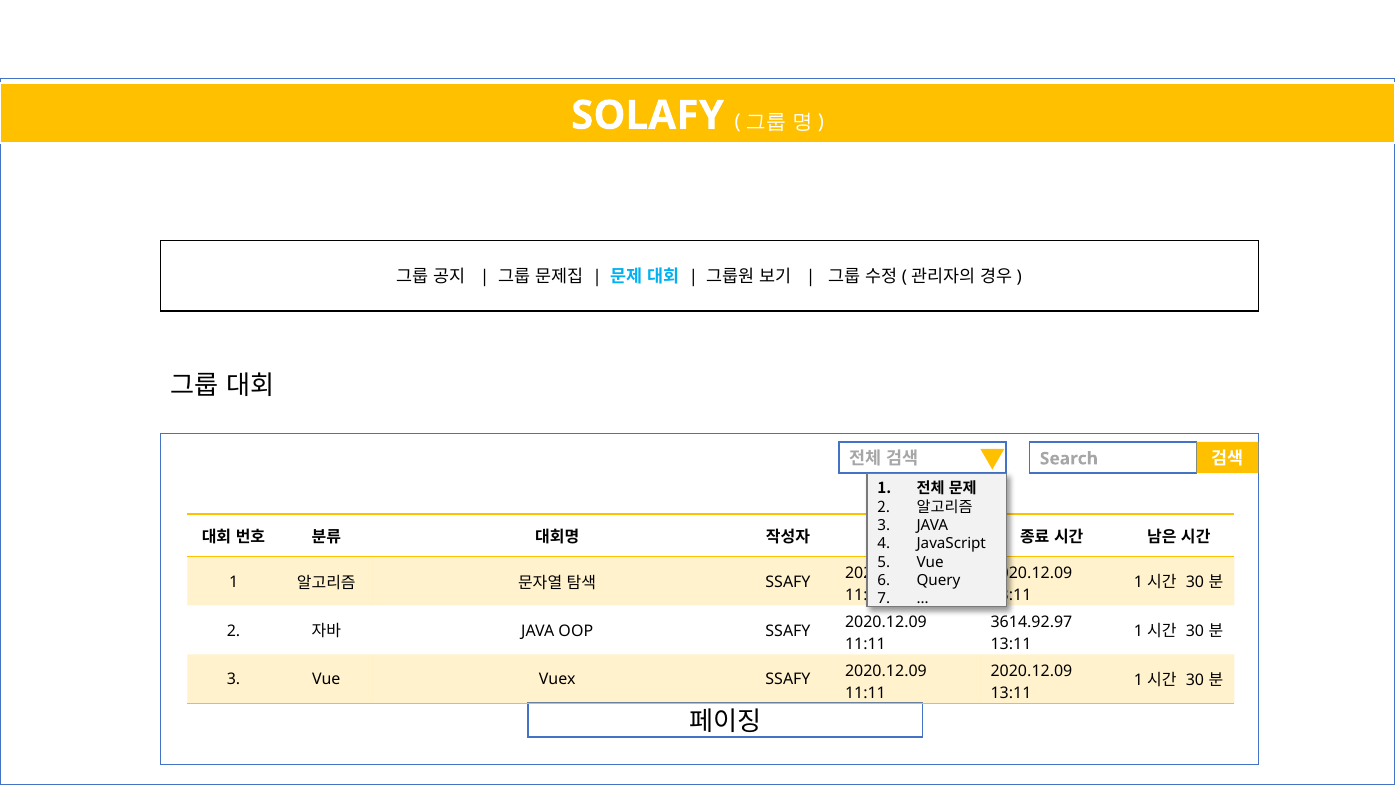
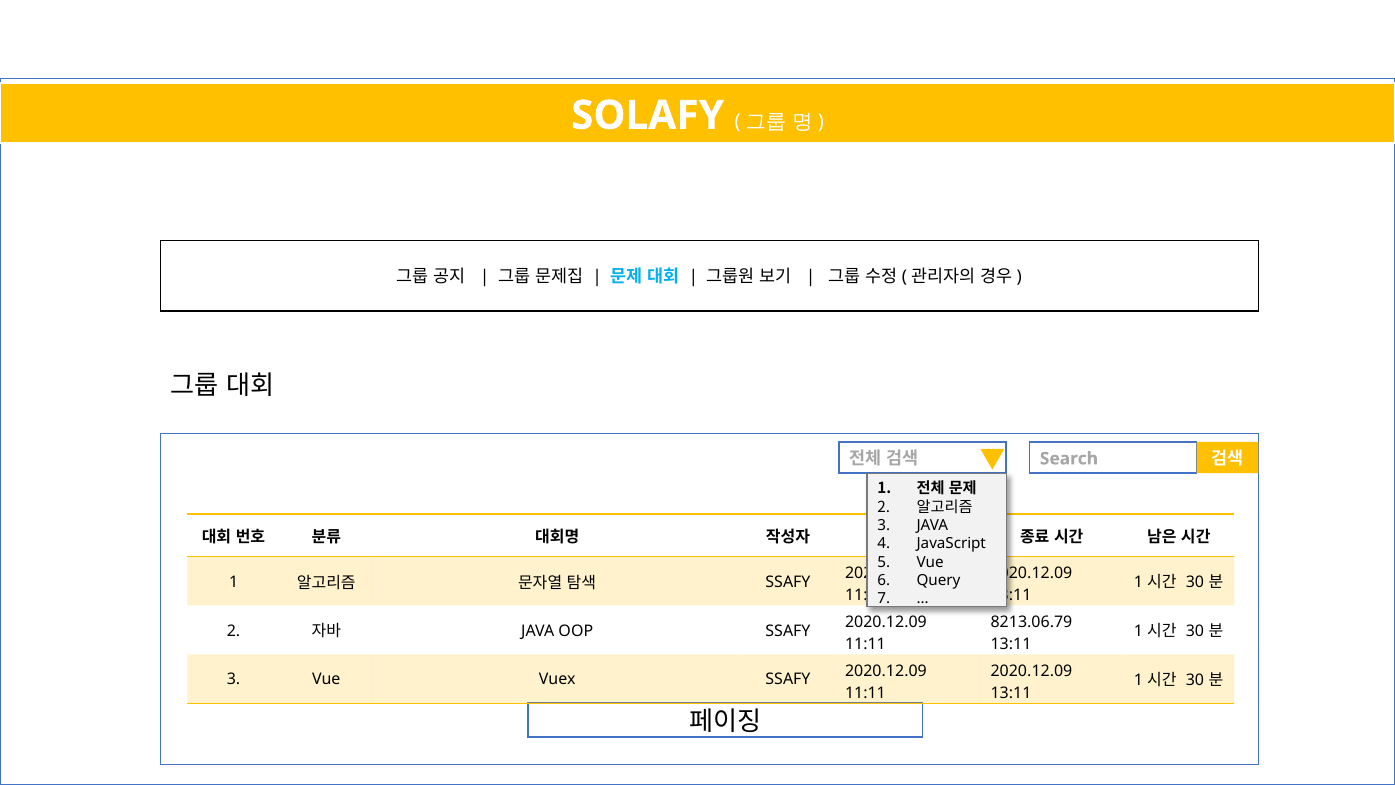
3614.92.97: 3614.92.97 -> 8213.06.79 (1031, 622)
